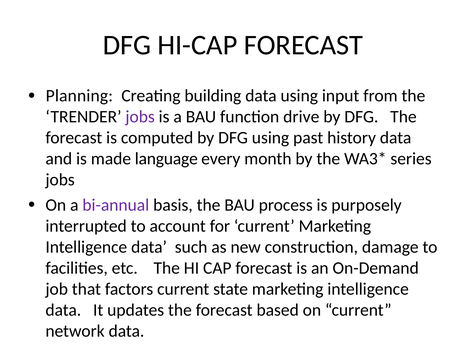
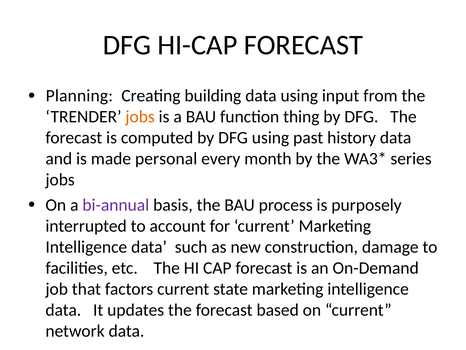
jobs colour: purple -> orange (140, 117)
drive: drive -> thing (301, 117)
language: language -> personal (166, 159)
